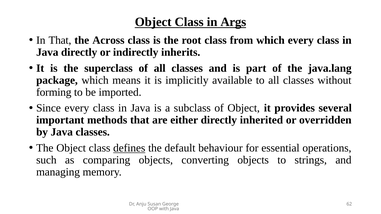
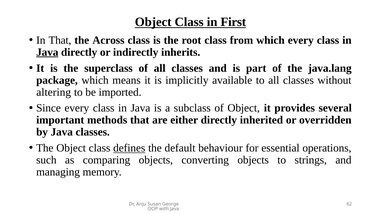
Args: Args -> First (233, 22)
Java underline: none -> present (47, 52)
forming: forming -> altering (54, 92)
